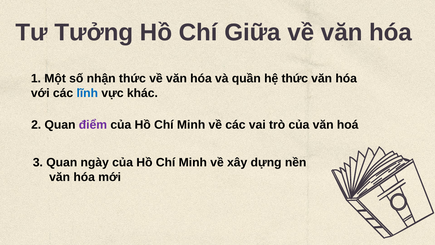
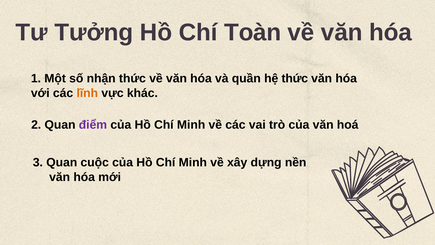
Giữa: Giữa -> Toàn (253, 33)
lĩnh colour: blue -> orange (87, 93)
ngày: ngày -> cuộc (95, 162)
